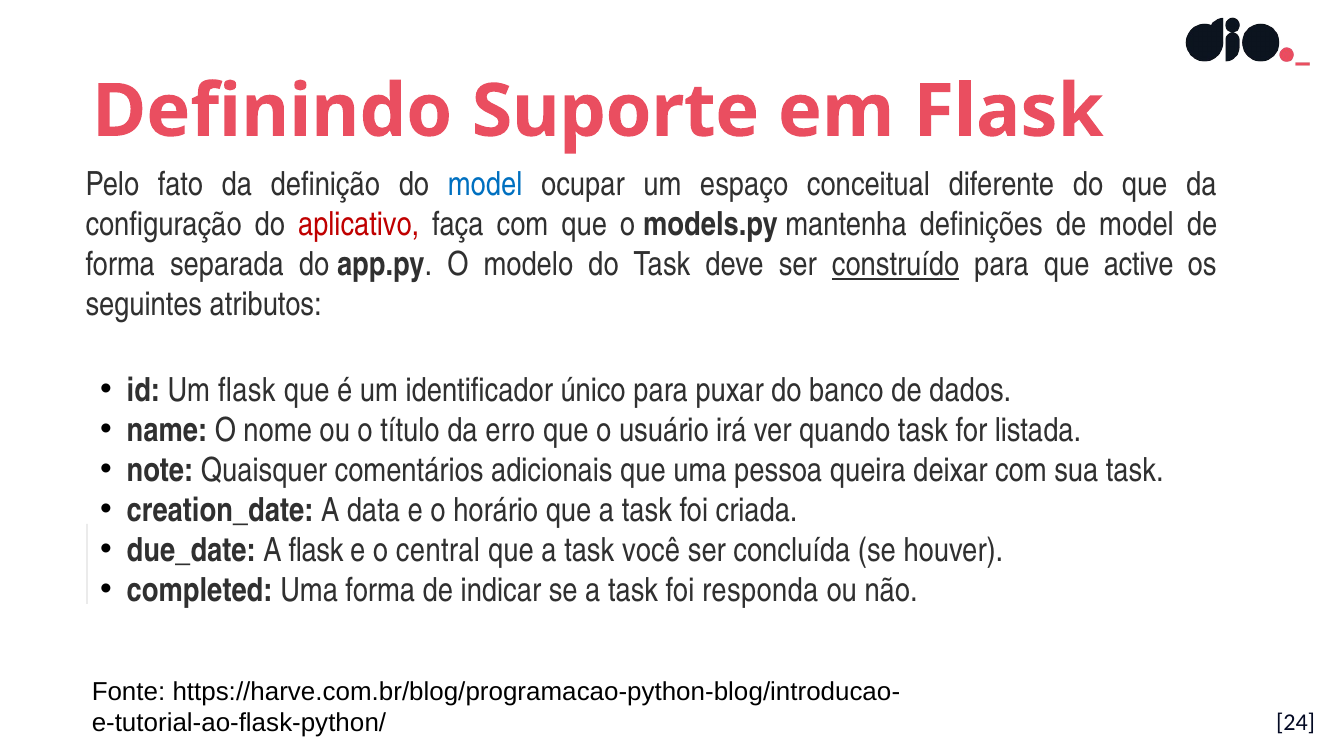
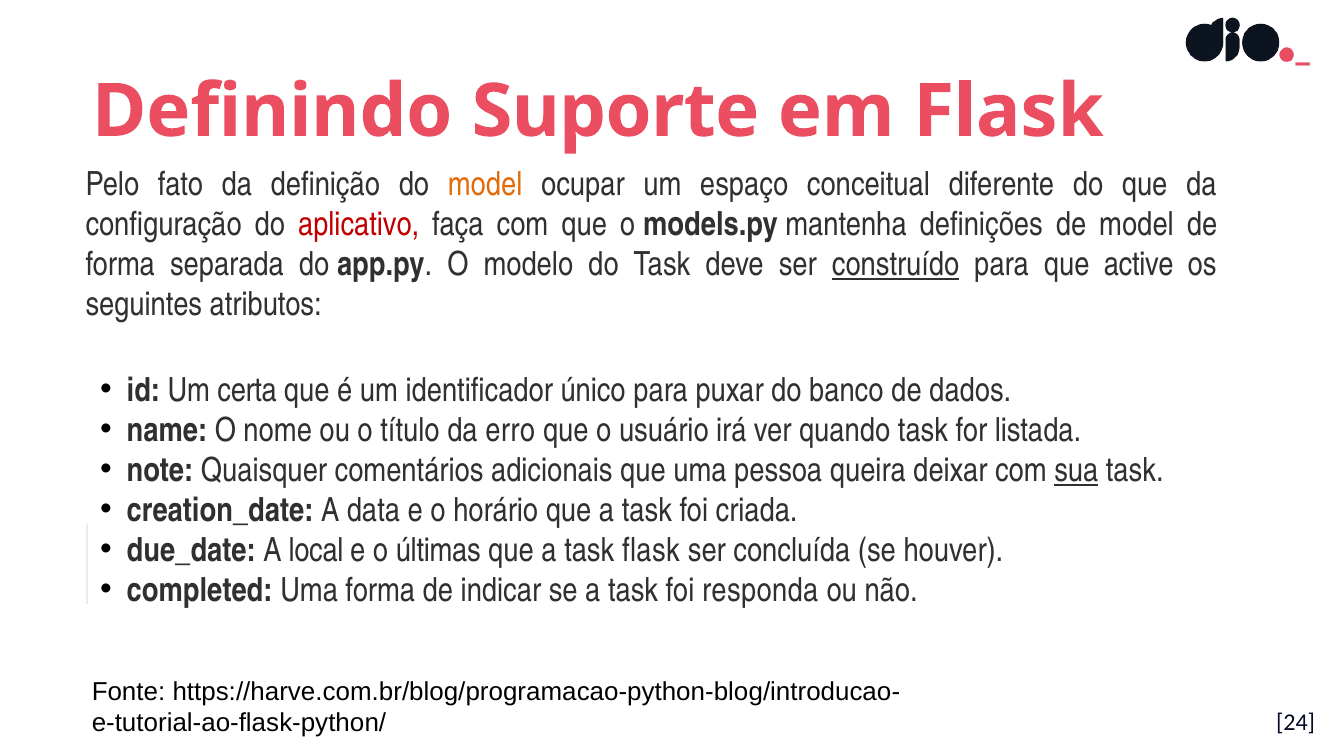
model colour: blue -> orange (485, 185)
Um flask: flask -> certa (247, 390)
sua underline: none -> present (1076, 470)
A flask: flask -> local (316, 551)
central: central -> últimas (438, 551)
task você: você -> flask (651, 551)
